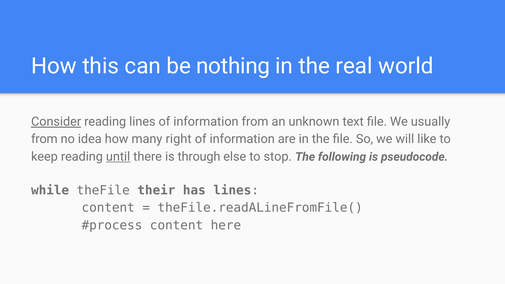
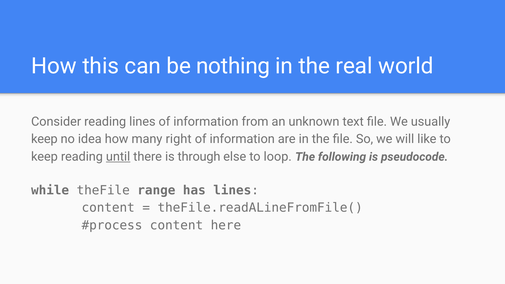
Consider underline: present -> none (56, 122)
from: from -> keep (44, 139)
stop: stop -> loop (278, 157)
their: their -> range (156, 190)
